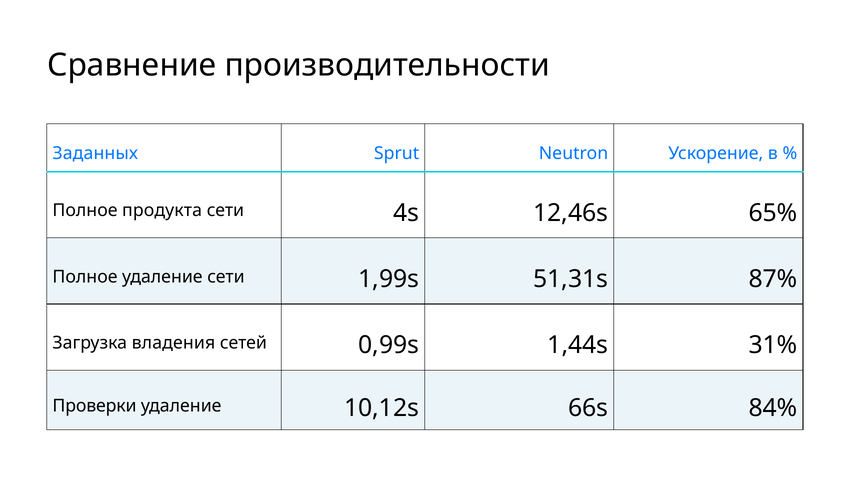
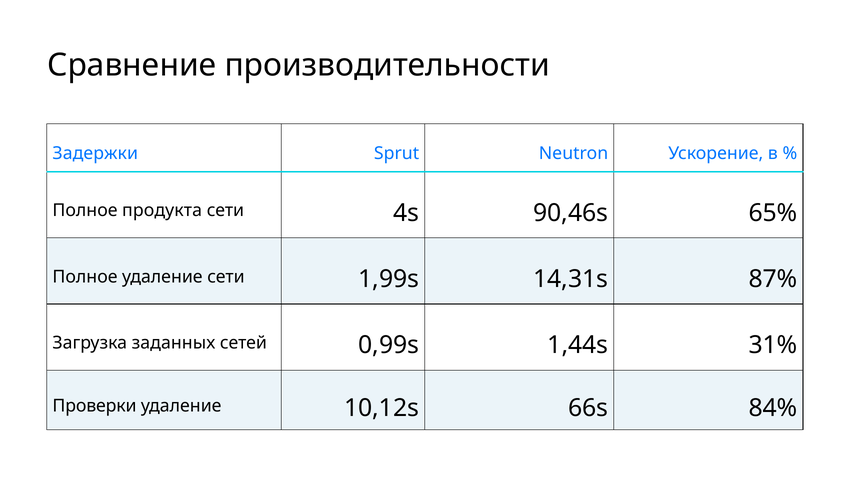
Заданных: Заданных -> Задержки (95, 153)
12,46s: 12,46s -> 90,46s (571, 213)
51,31s: 51,31s -> 14,31s (571, 279)
владения: владения -> заданных (173, 343)
